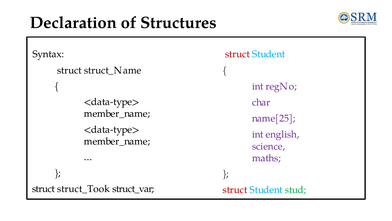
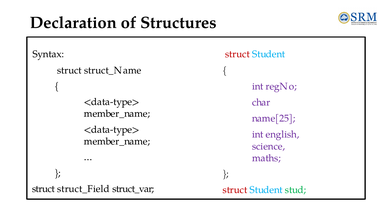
struct_Took: struct_Took -> struct_Field (83, 189)
